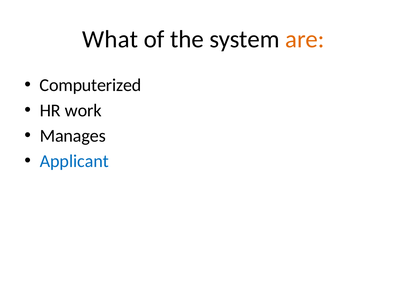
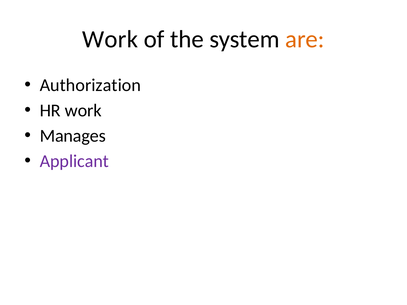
What: What -> Work (110, 39)
Computerized: Computerized -> Authorization (90, 85)
Applicant colour: blue -> purple (74, 161)
